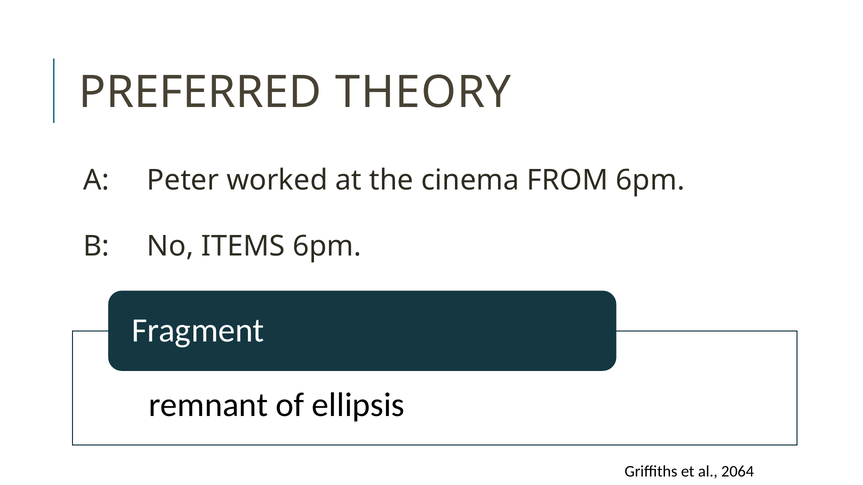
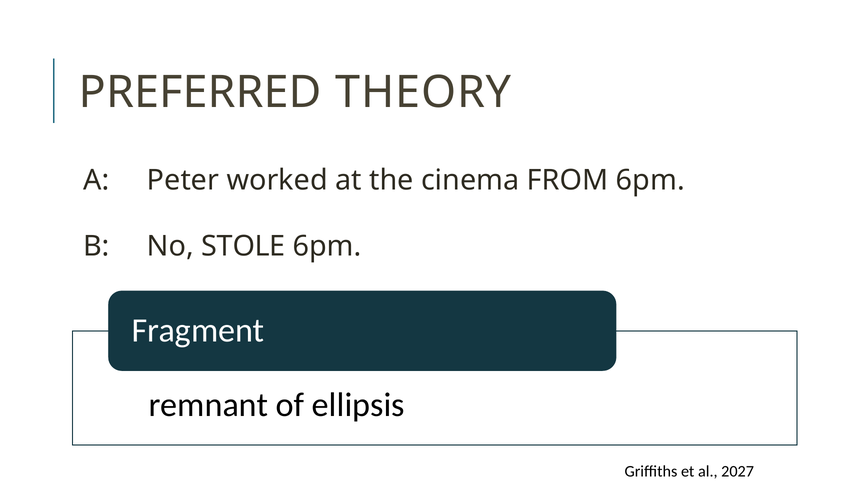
ITEMS: ITEMS -> STOLE (243, 246)
2064: 2064 -> 2027 (738, 472)
